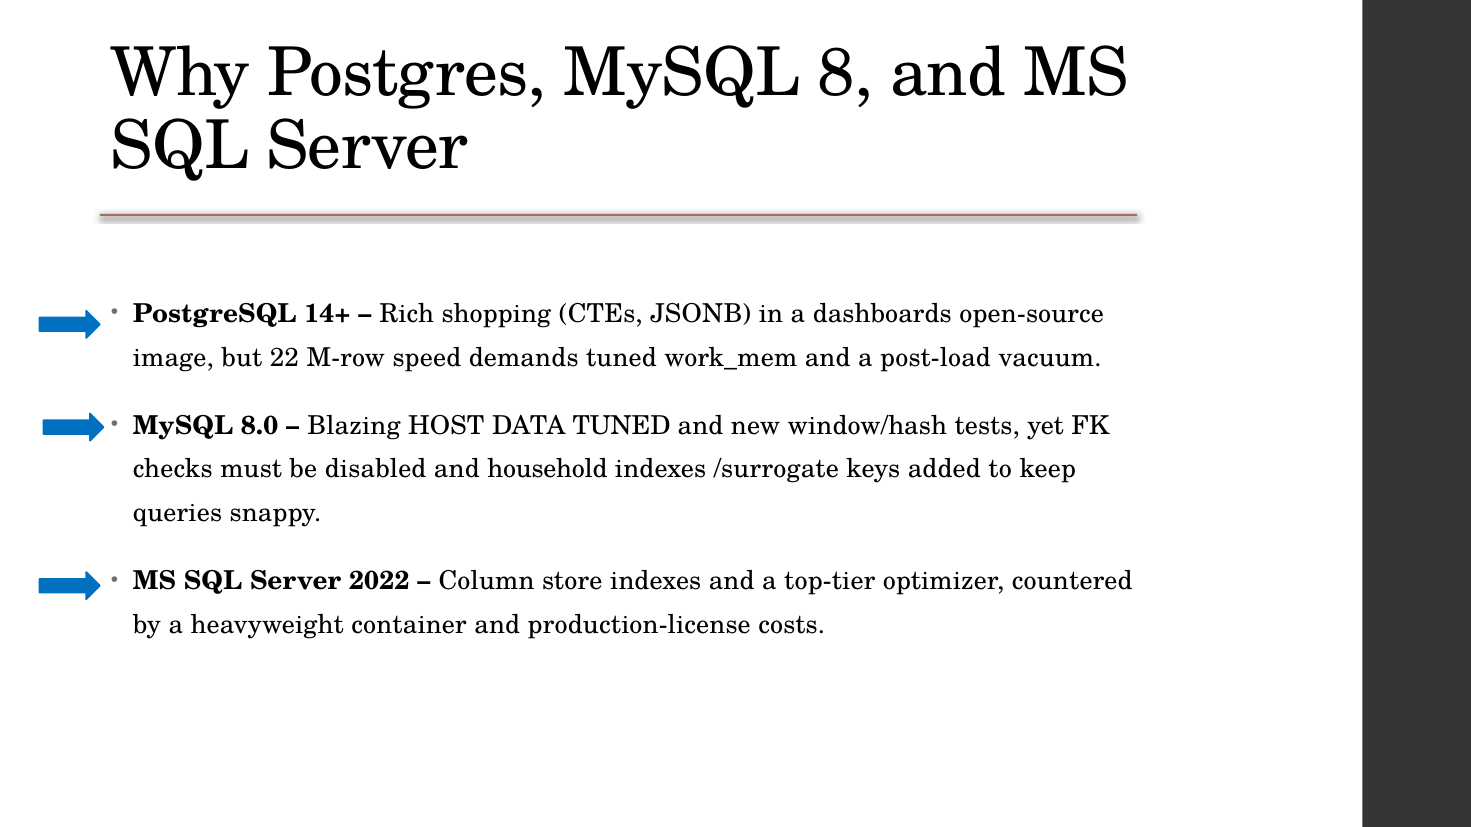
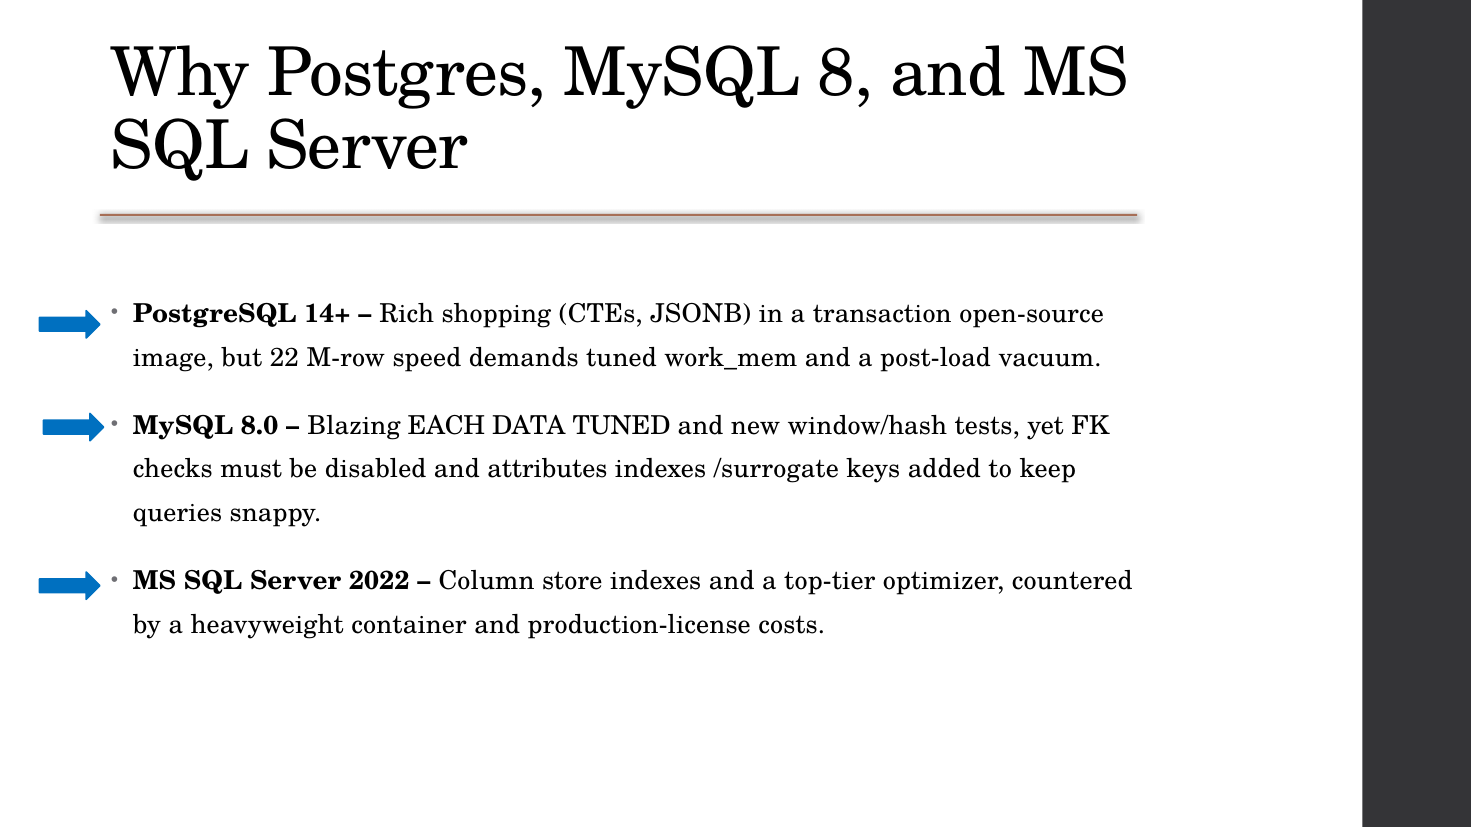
dashboards: dashboards -> transaction (882, 314)
HOST: HOST -> EACH (446, 426)
household: household -> attributes (547, 470)
